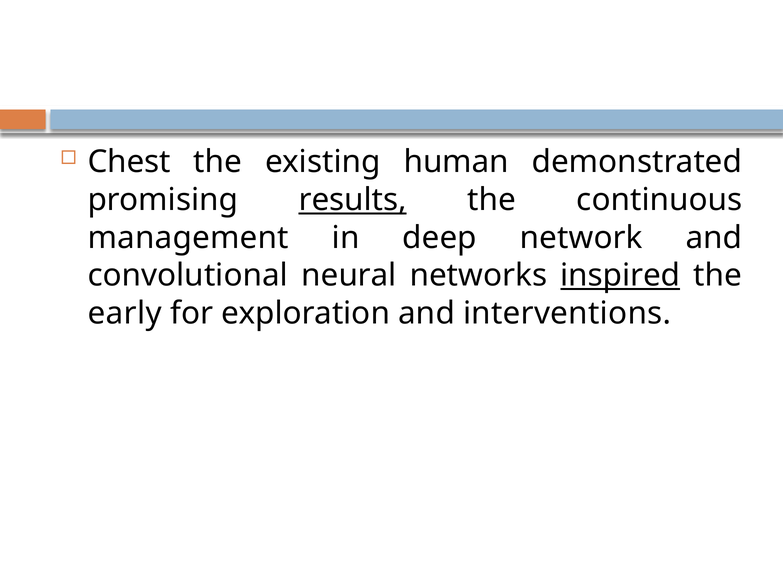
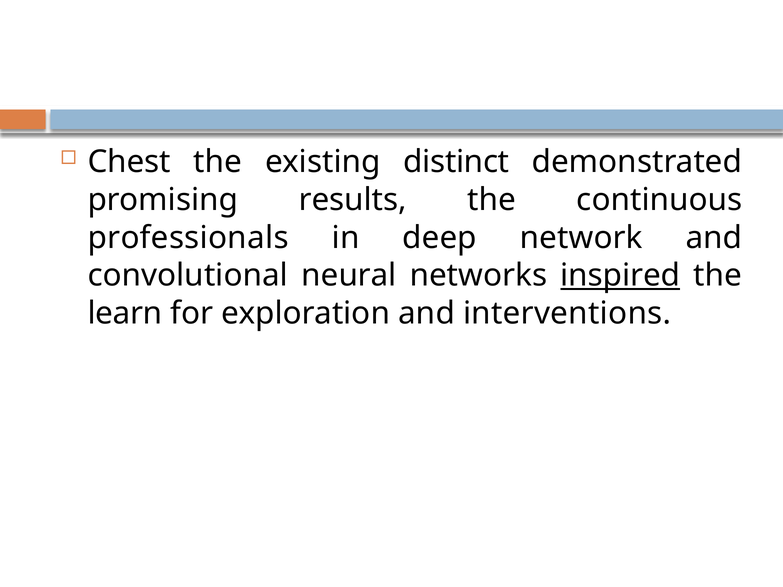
human: human -> distinct (456, 162)
results underline: present -> none (353, 200)
management: management -> professionals (188, 238)
early: early -> learn (125, 313)
